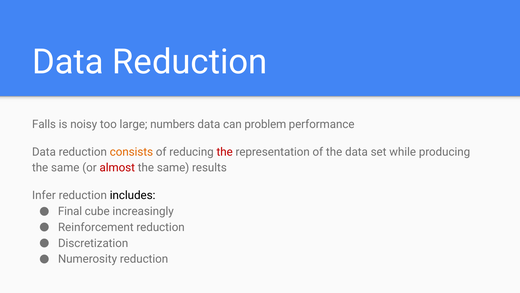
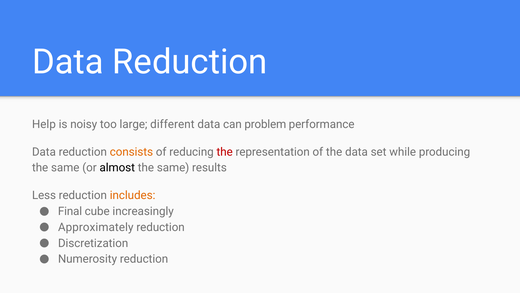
Falls: Falls -> Help (44, 124)
numbers: numbers -> different (172, 124)
almost colour: red -> black (117, 168)
Infer: Infer -> Less (44, 195)
includes colour: black -> orange (133, 195)
Reinforcement: Reinforcement -> Approximately (96, 227)
